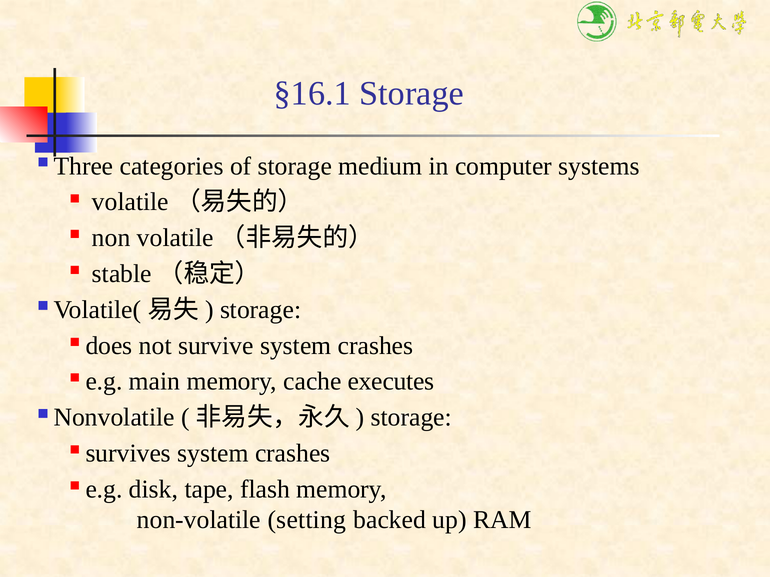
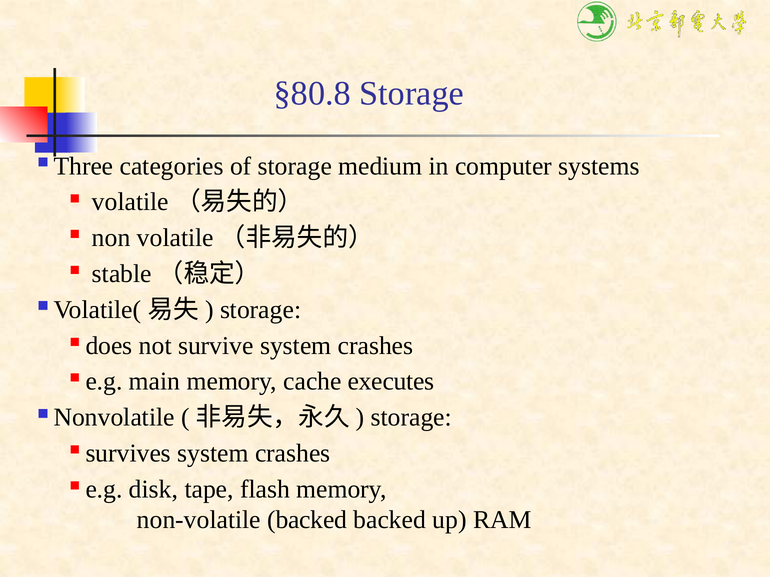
§16.1: §16.1 -> §80.8 (312, 93)
non-volatile setting: setting -> backed (307, 520)
